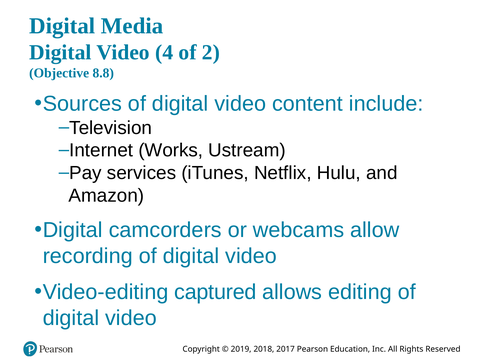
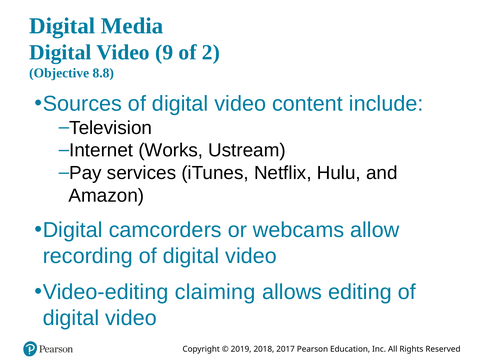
4: 4 -> 9 (164, 52)
captured: captured -> claiming (215, 292)
